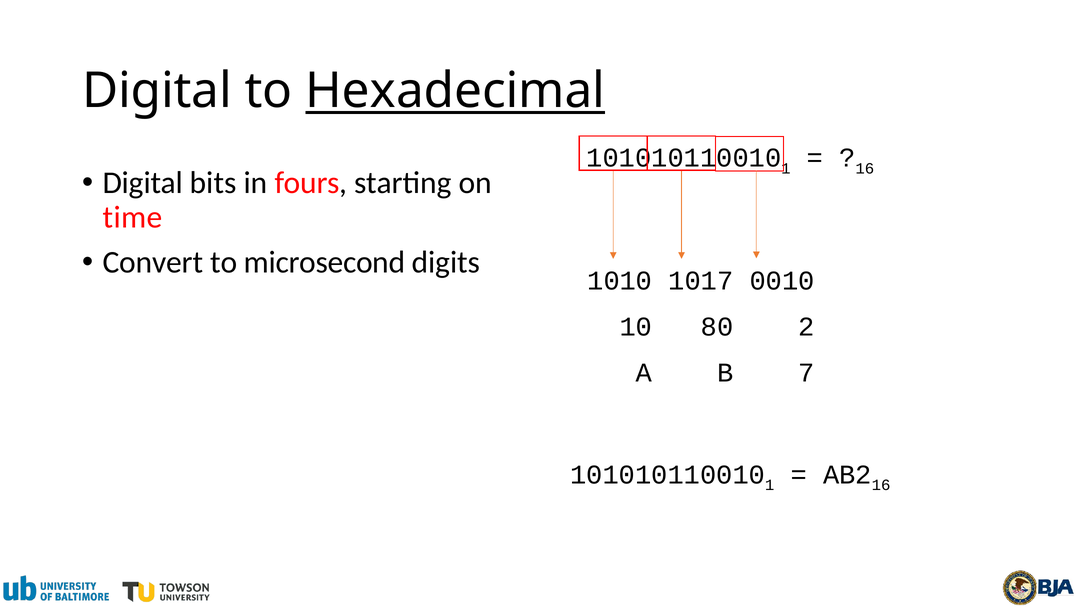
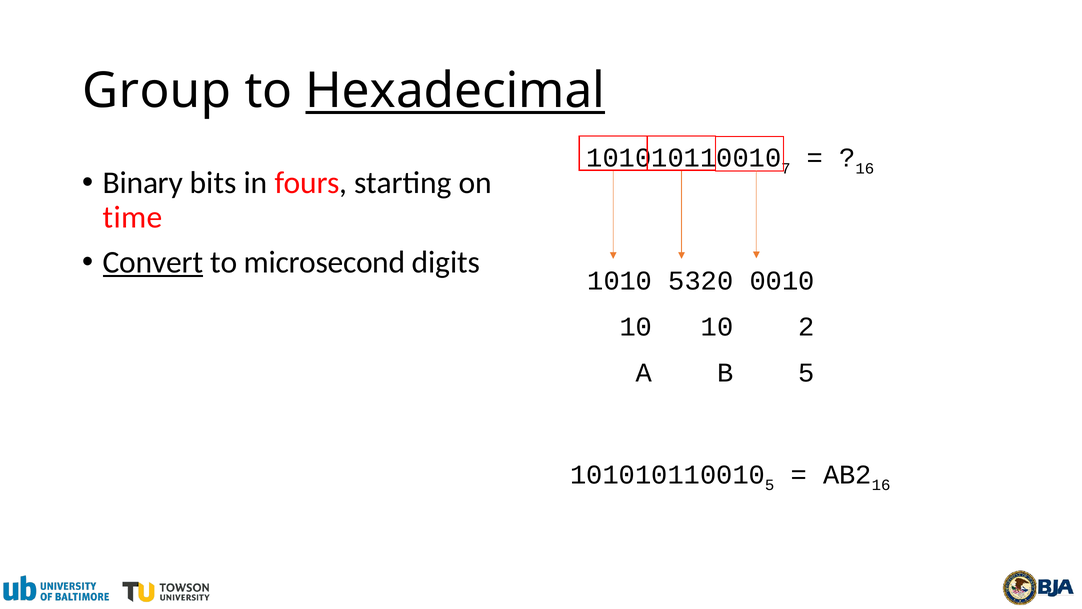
Digital: Digital -> Group (157, 91)
1: 1 -> 7 (786, 168)
Digital: Digital -> Binary (143, 183)
Convert underline: none -> present (153, 262)
1017: 1017 -> 5320 (701, 281)
10 80: 80 -> 10 (717, 327)
B 7: 7 -> 5 (806, 373)
1: 1 -> 5 (770, 485)
